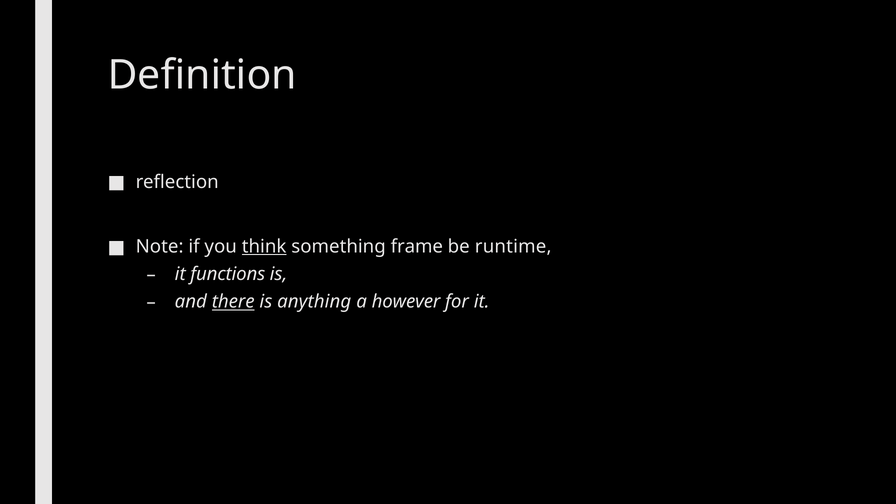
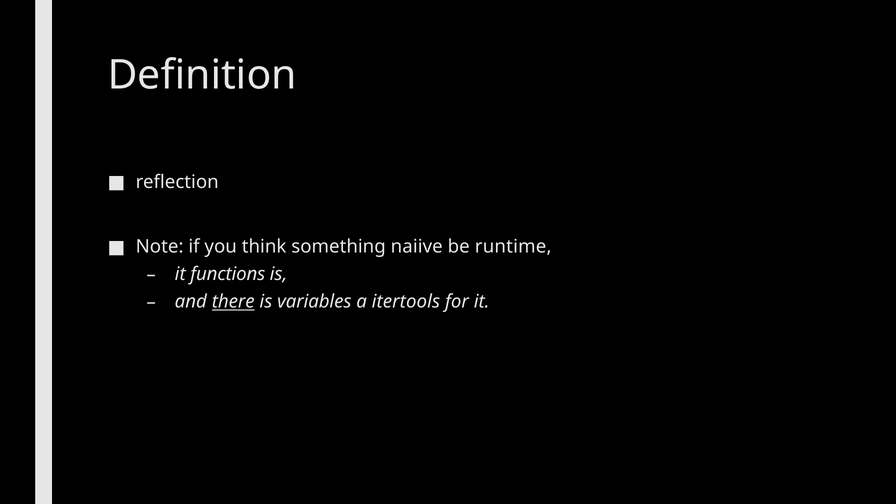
think underline: present -> none (264, 247)
frame: frame -> naiive (417, 247)
anything: anything -> variables (314, 302)
however: however -> itertools (406, 302)
